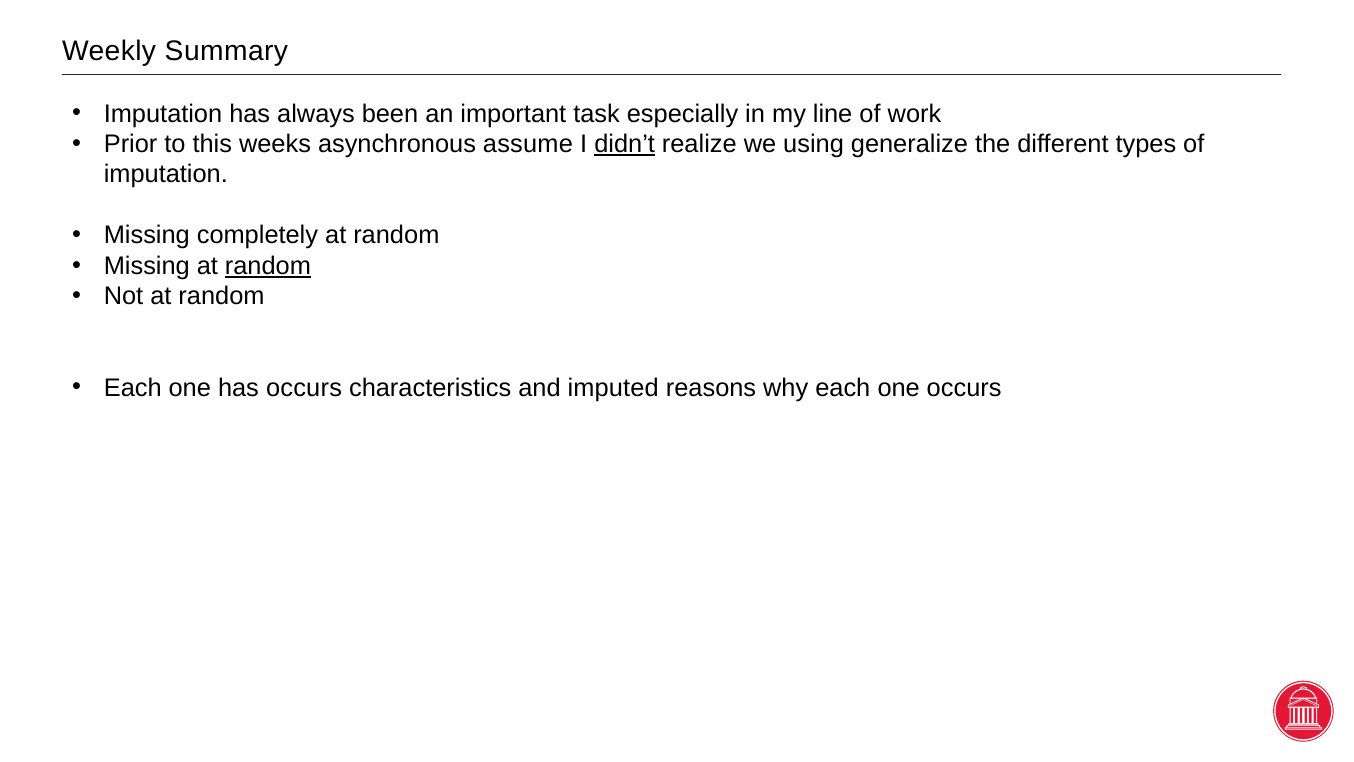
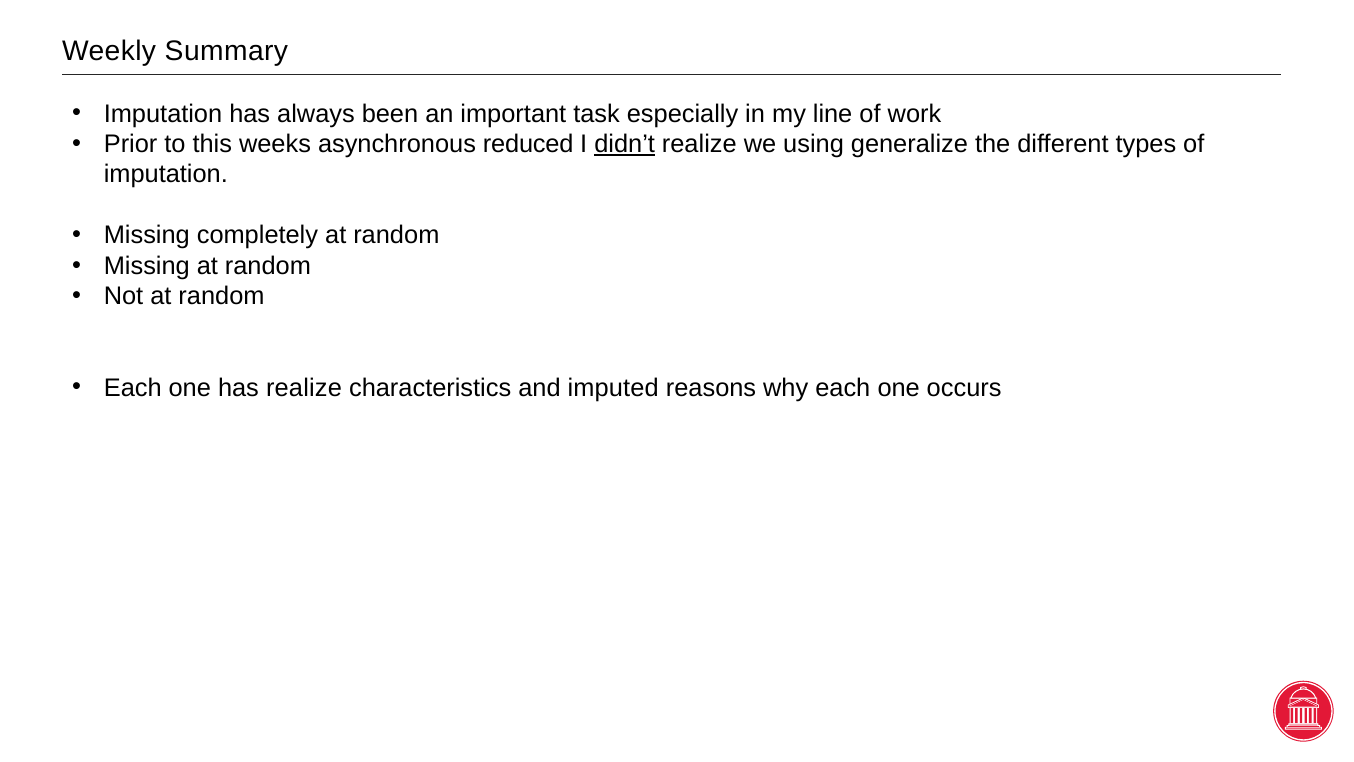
assume: assume -> reduced (528, 144)
random underline: present -> none (268, 266)
has occurs: occurs -> realize (304, 388)
